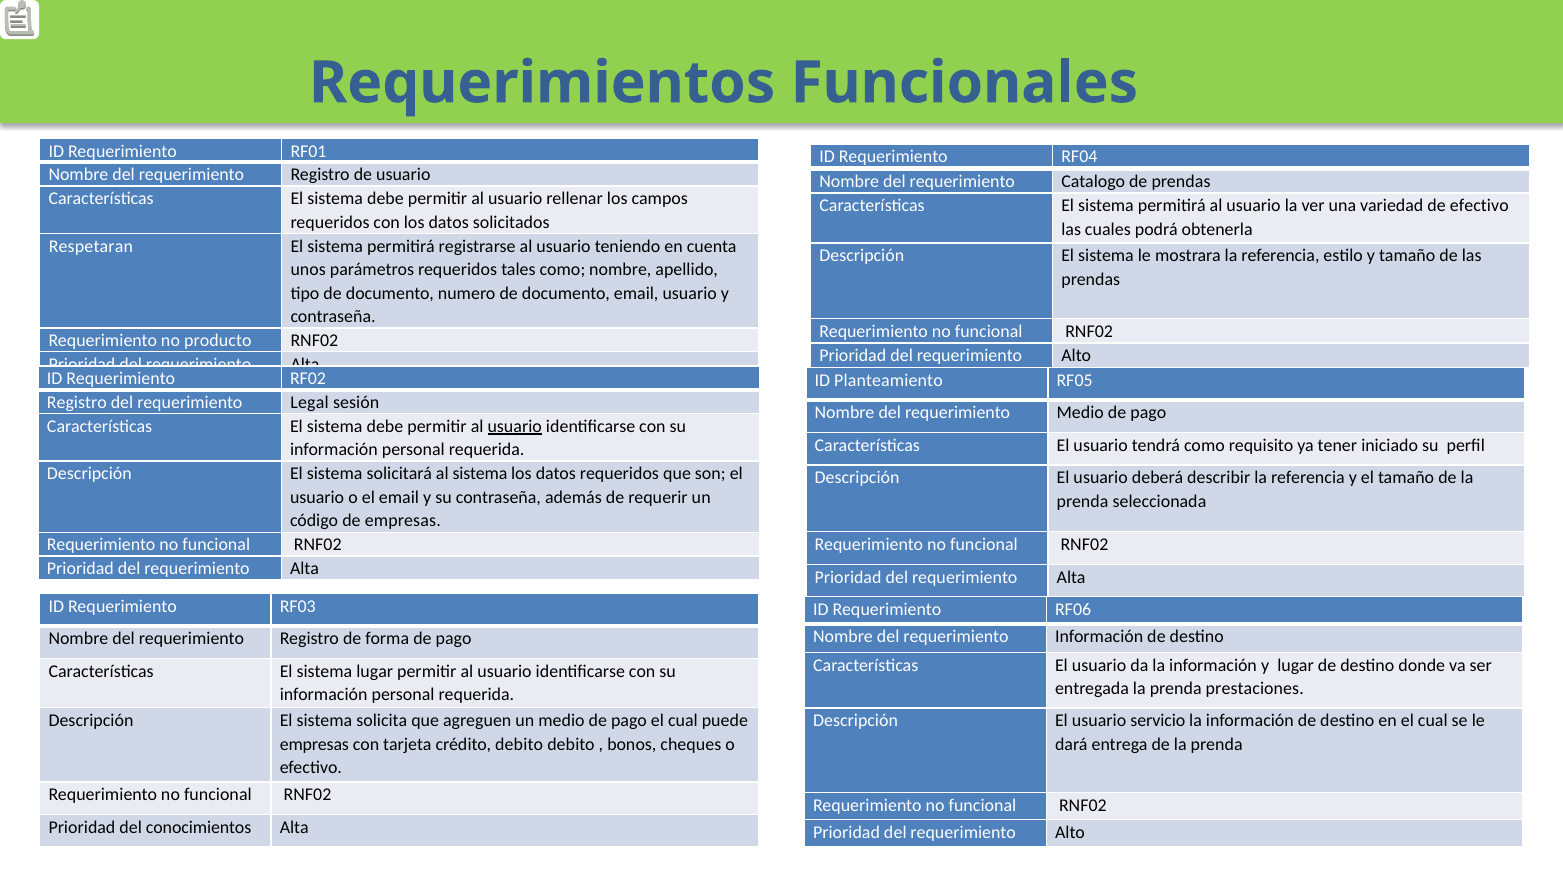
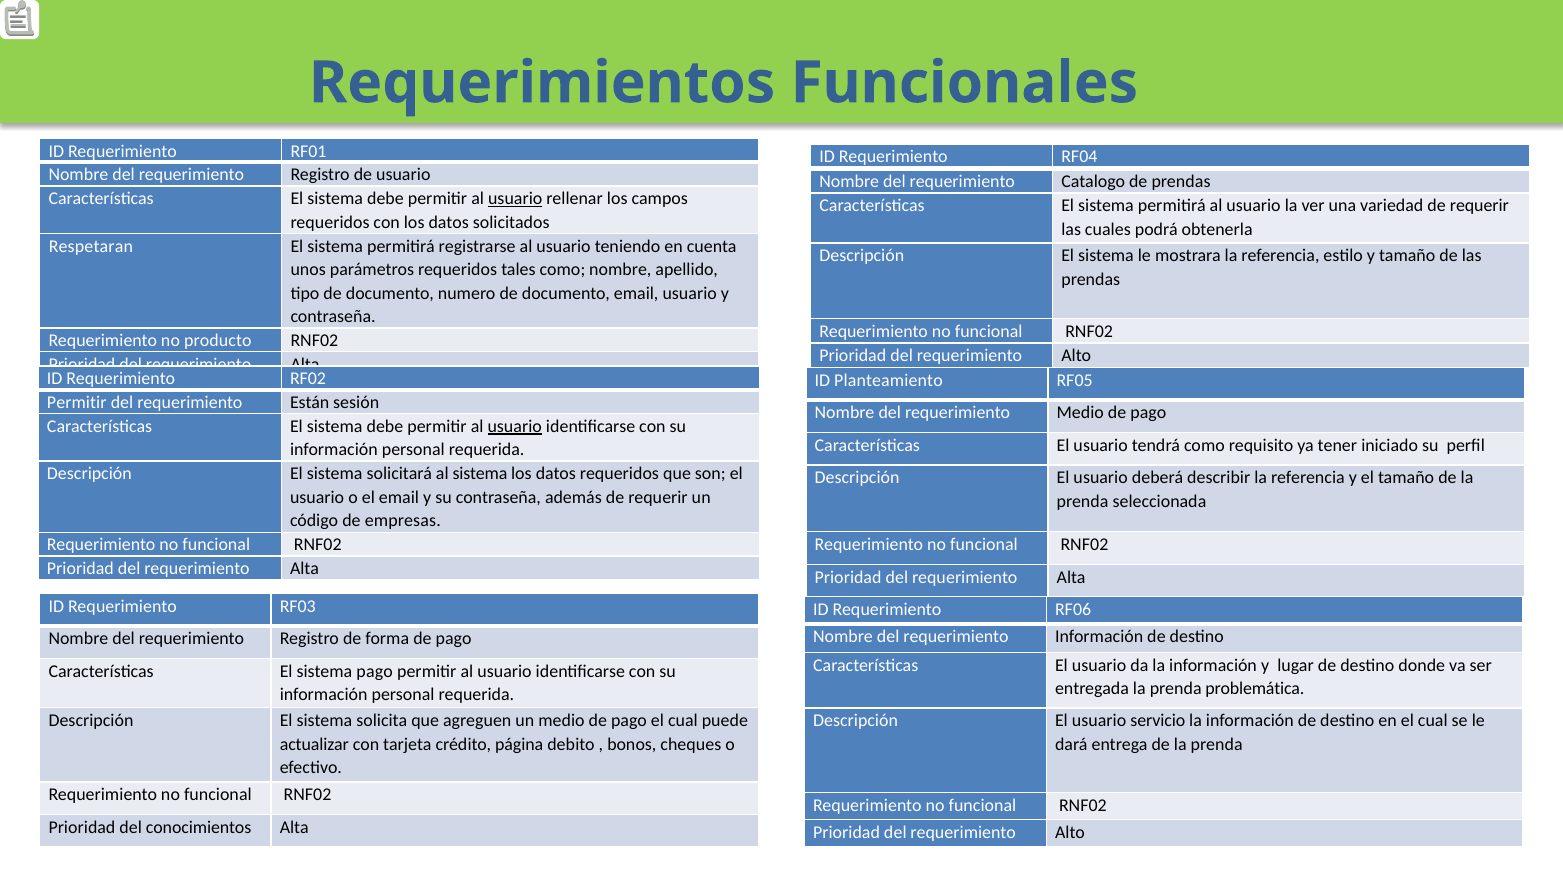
usuario underline: none -> present (515, 199)
variedad de efectivo: efectivo -> requerir (1479, 206)
Registro: Registro -> Permitir (77, 402)
Legal: Legal -> Están (310, 402)
sistema lugar: lugar -> pago (375, 671)
prestaciones: prestaciones -> problemática (1255, 688)
empresas: empresas -> actualizar (314, 744)
crédito debito: debito -> página (519, 744)
